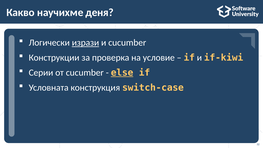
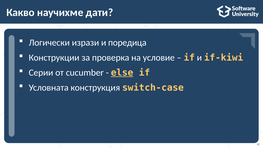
деня: деня -> дати (99, 12)
изрази underline: present -> none (85, 43)
и cucumber: cucumber -> поредица (127, 43)
